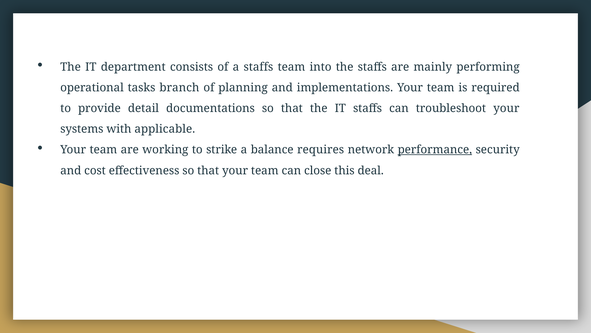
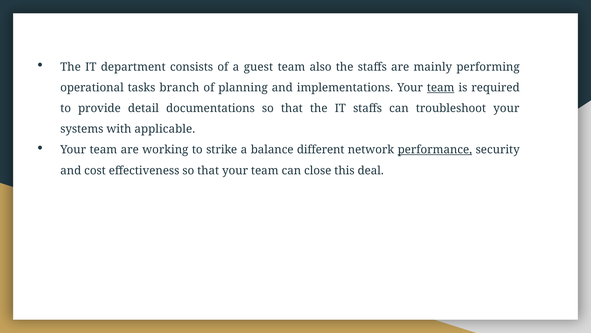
a staffs: staffs -> guest (258, 67)
into: into -> also (321, 67)
team underline: none -> present (441, 88)
requires: requires -> different (321, 150)
